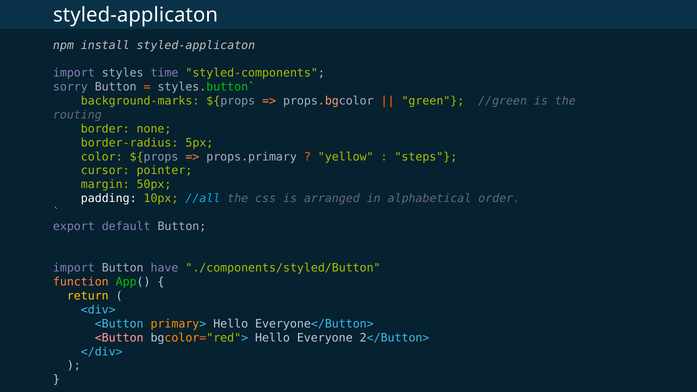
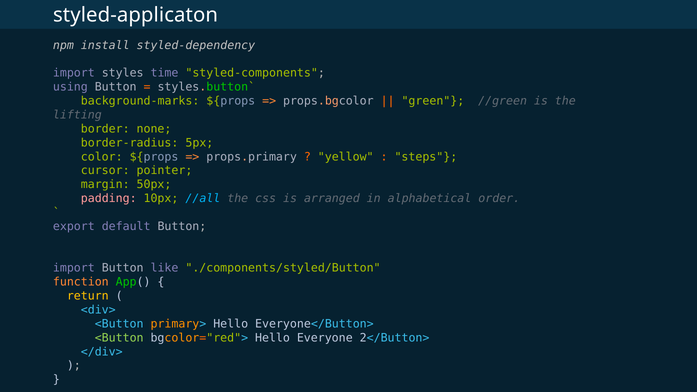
install styled-applicaton: styled-applicaton -> styled-dependency (196, 45)
sorry: sorry -> using (70, 87)
routing: routing -> lifting (77, 115)
padding colour: white -> pink (109, 198)
have: have -> like (164, 268)
<Button colour: pink -> light green (119, 338)
